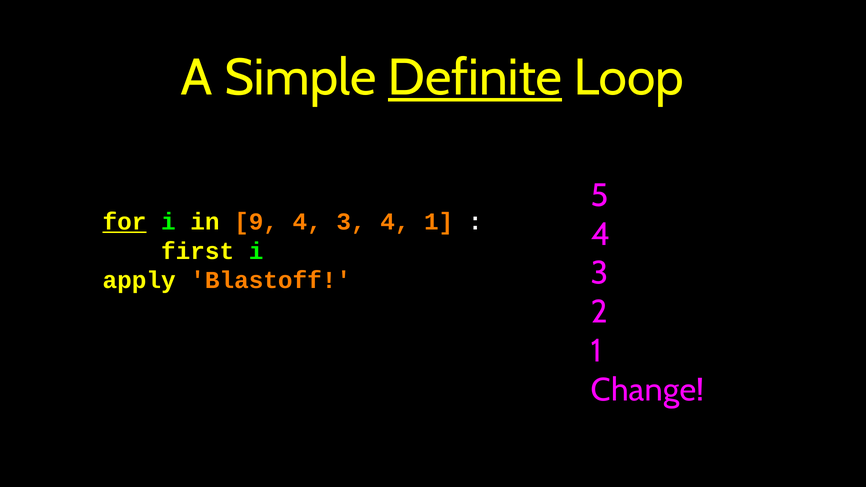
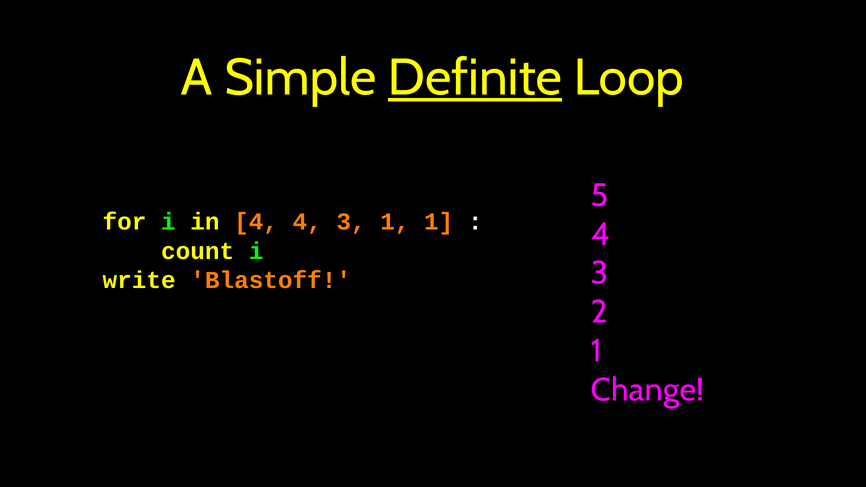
for underline: present -> none (125, 222)
in 9: 9 -> 4 (256, 222)
3 4: 4 -> 1 (395, 222)
first: first -> count (198, 251)
apply: apply -> write (139, 280)
